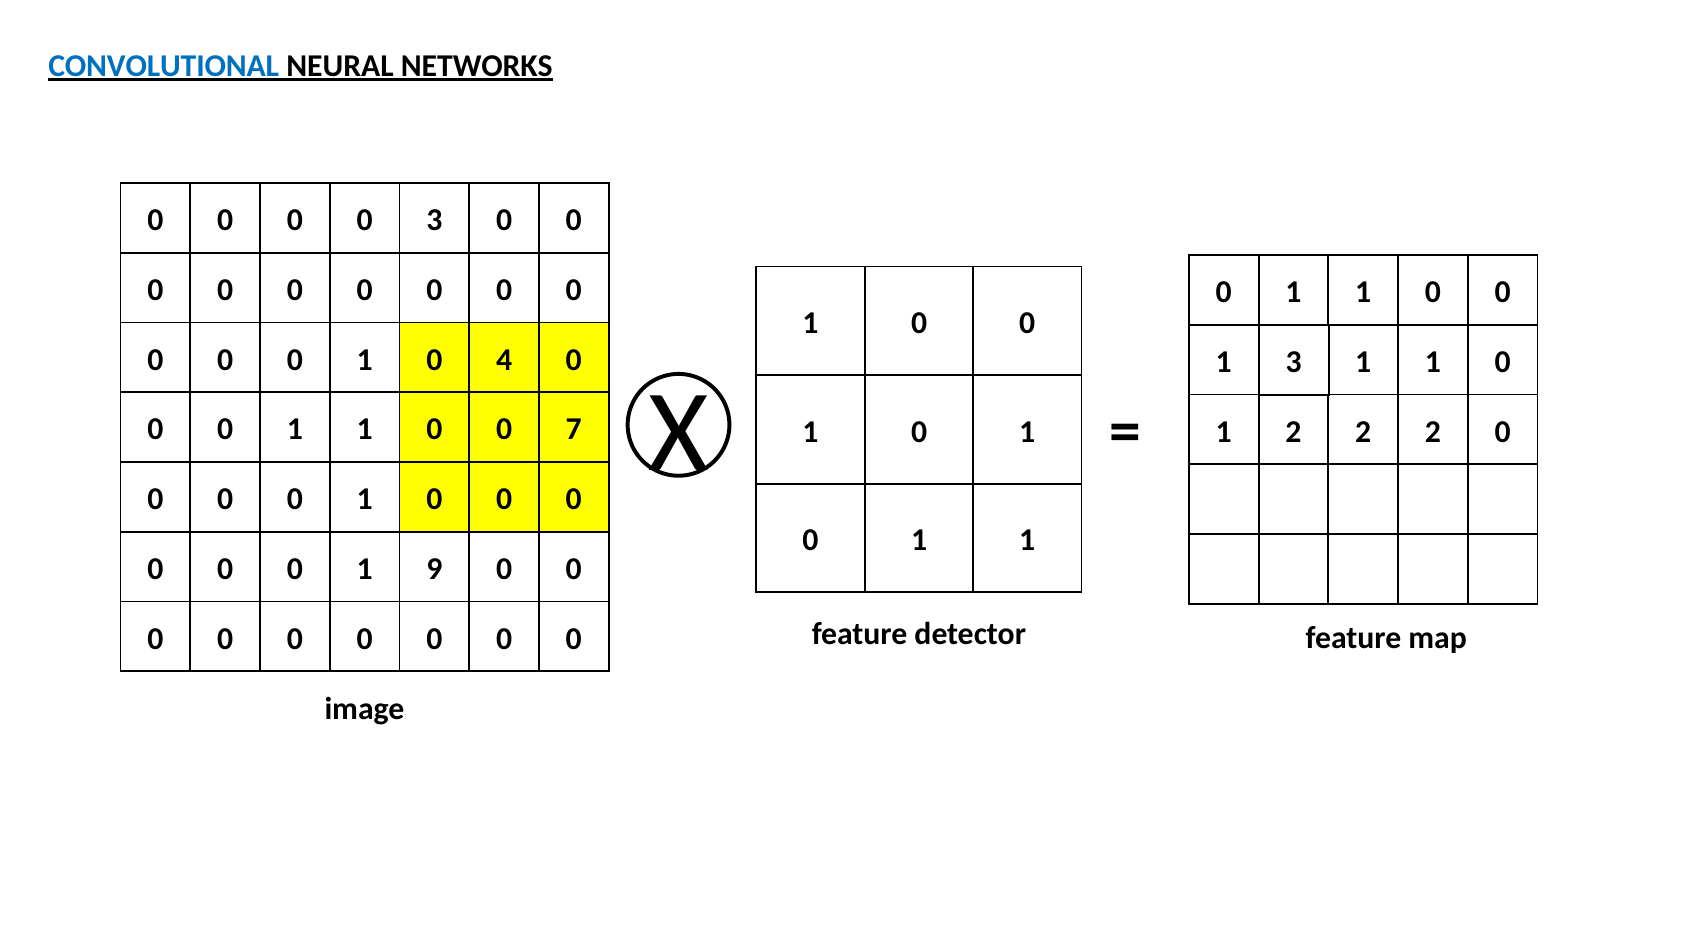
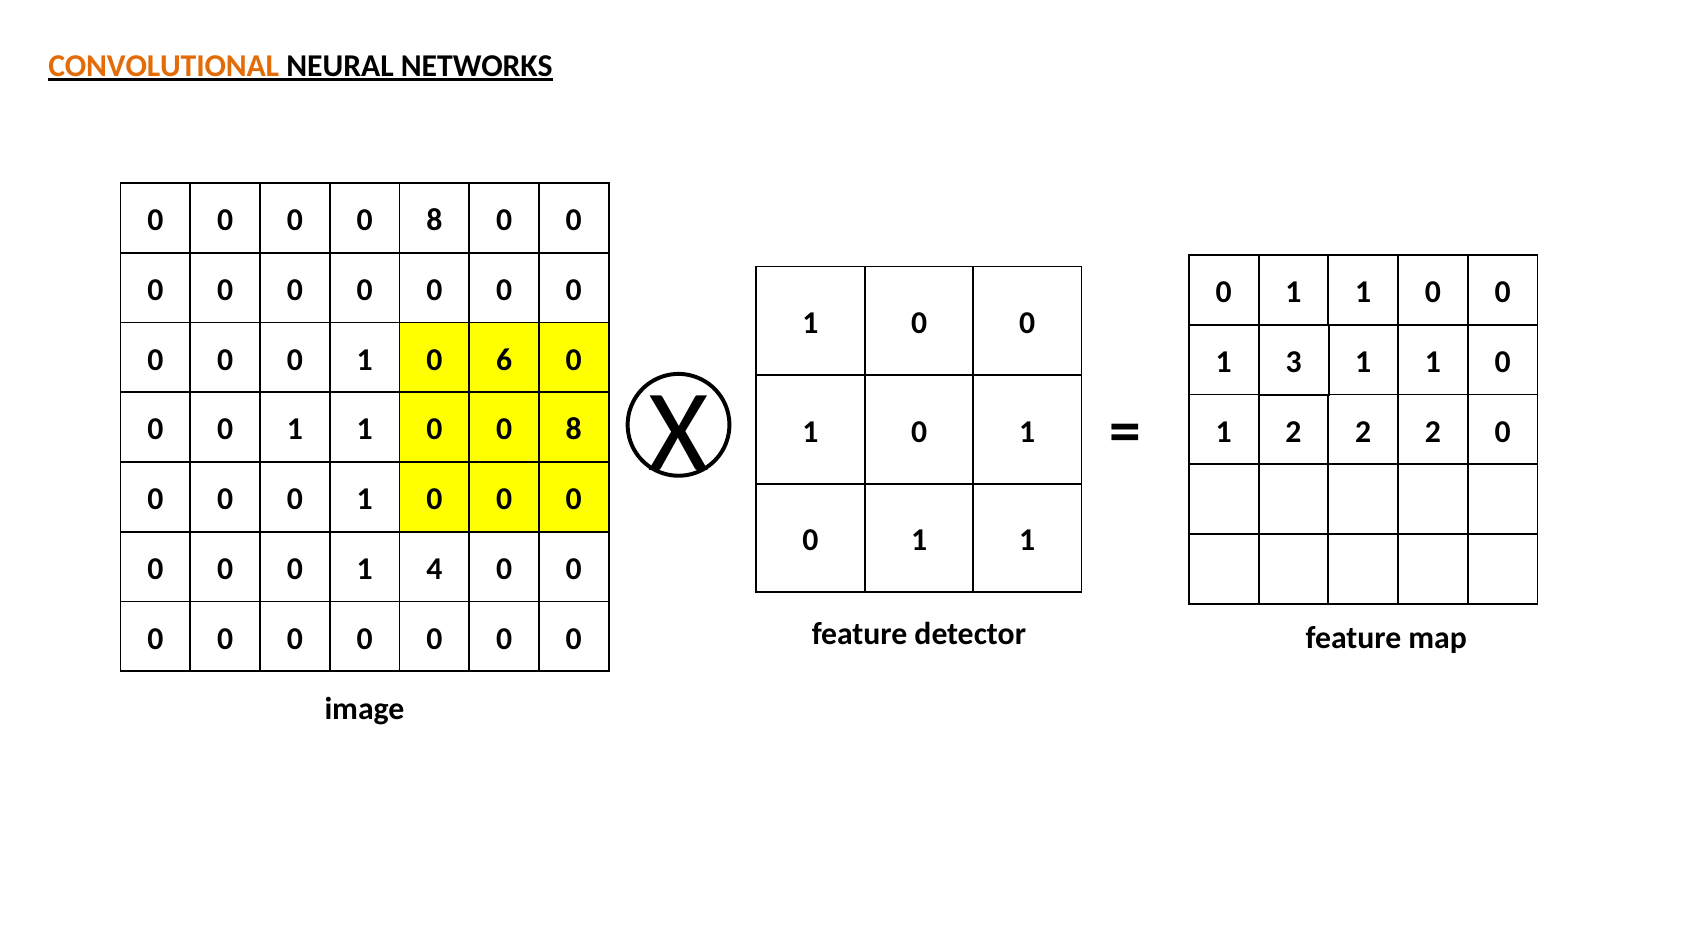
CONVOLUTIONAL colour: blue -> orange (164, 66)
0 0 0 3: 3 -> 8 (434, 220)
4: 4 -> 6 (504, 359)
1 0 0 7: 7 -> 8 (574, 429)
9: 9 -> 4 (434, 569)
